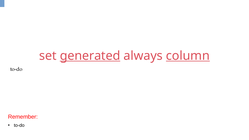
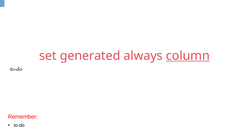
generated underline: present -> none (90, 56)
